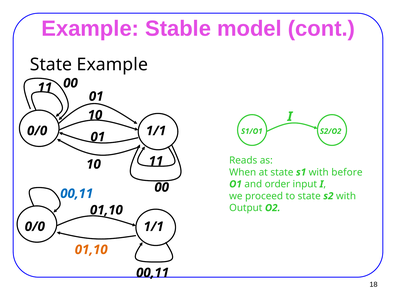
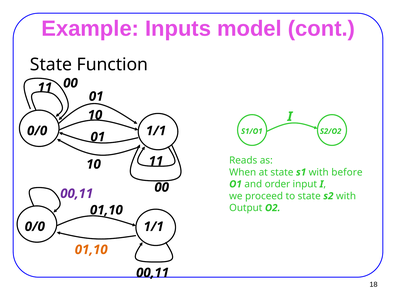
Stable: Stable -> Inputs (178, 29)
State Example: Example -> Function (112, 64)
00,11 colour: blue -> purple (77, 194)
